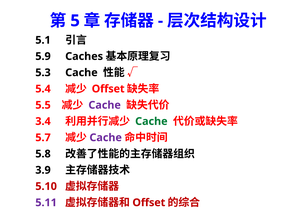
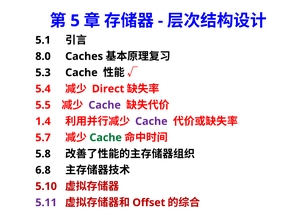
5.9: 5.9 -> 8.0 (43, 56)
Offset: Offset -> Direct (108, 89)
3.4: 3.4 -> 1.4 (43, 121)
Cache colour: green -> purple (151, 121)
Cache colour: purple -> green (106, 138)
3.9: 3.9 -> 6.8 (43, 170)
